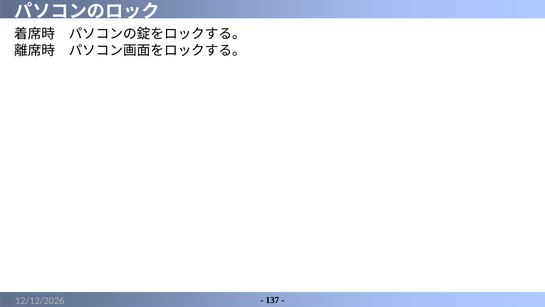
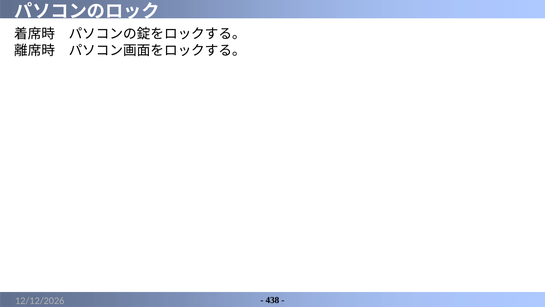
137: 137 -> 438 (272, 300)
